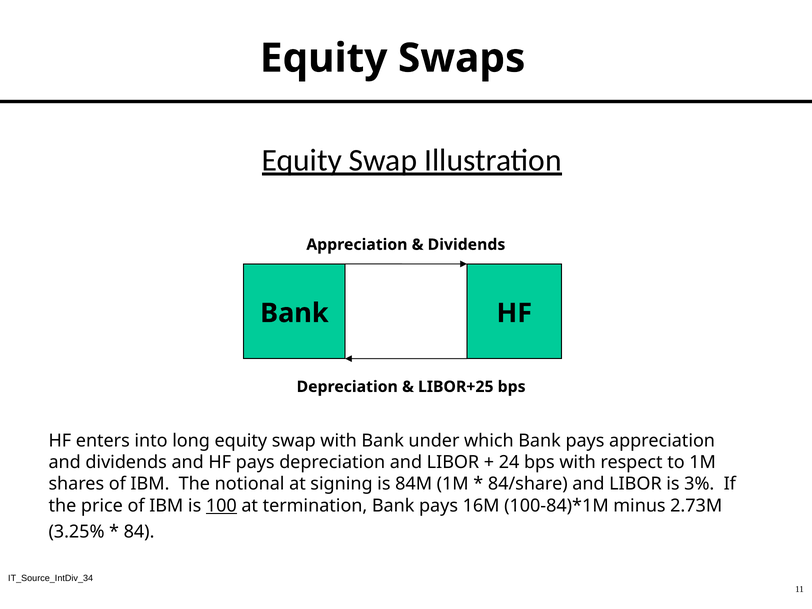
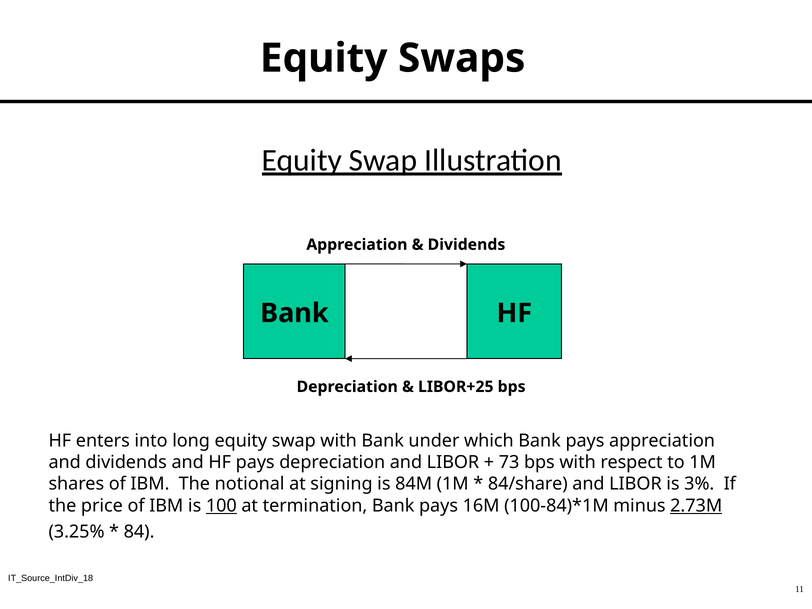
24: 24 -> 73 (509, 462)
2.73M underline: none -> present (696, 506)
IT_Source_IntDiv_34: IT_Source_IntDiv_34 -> IT_Source_IntDiv_18 (51, 579)
